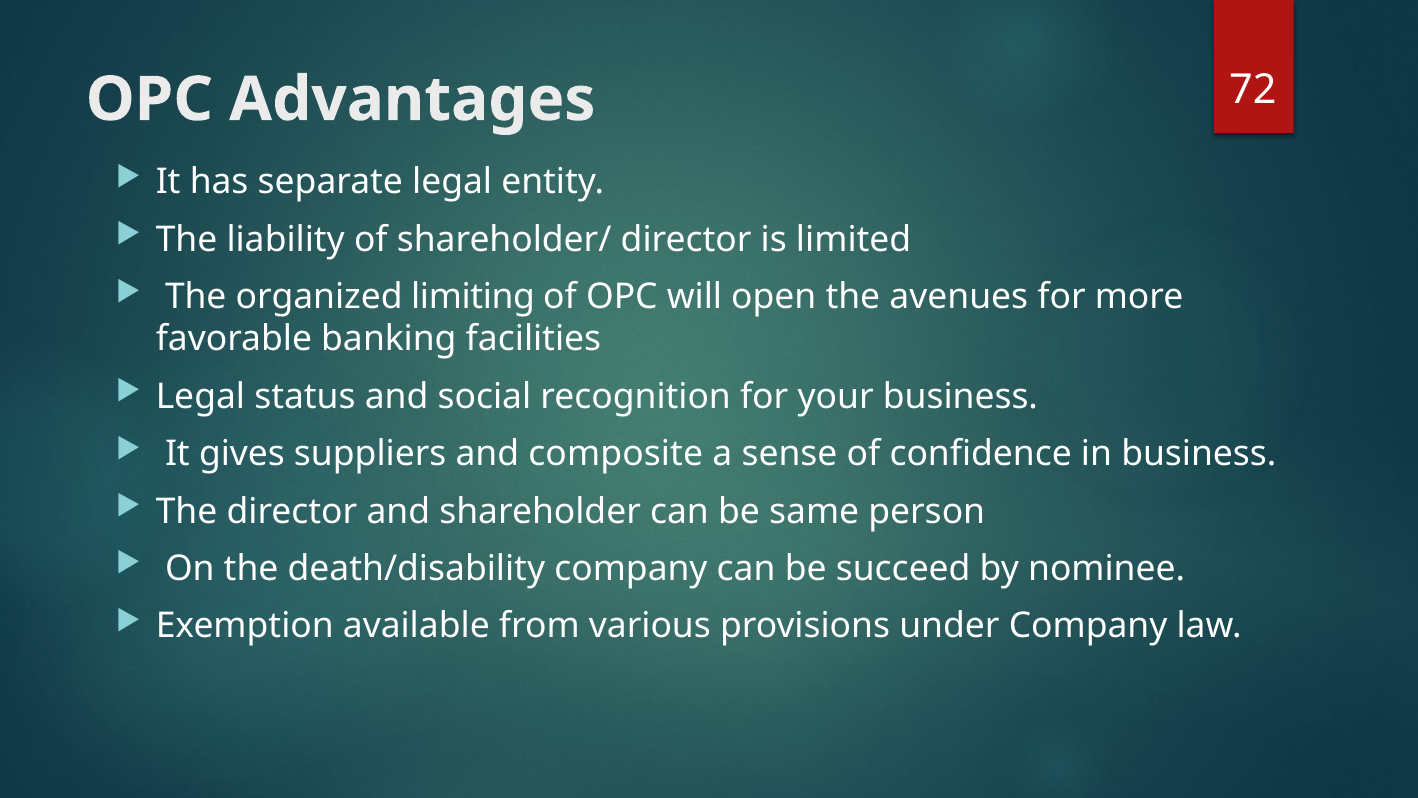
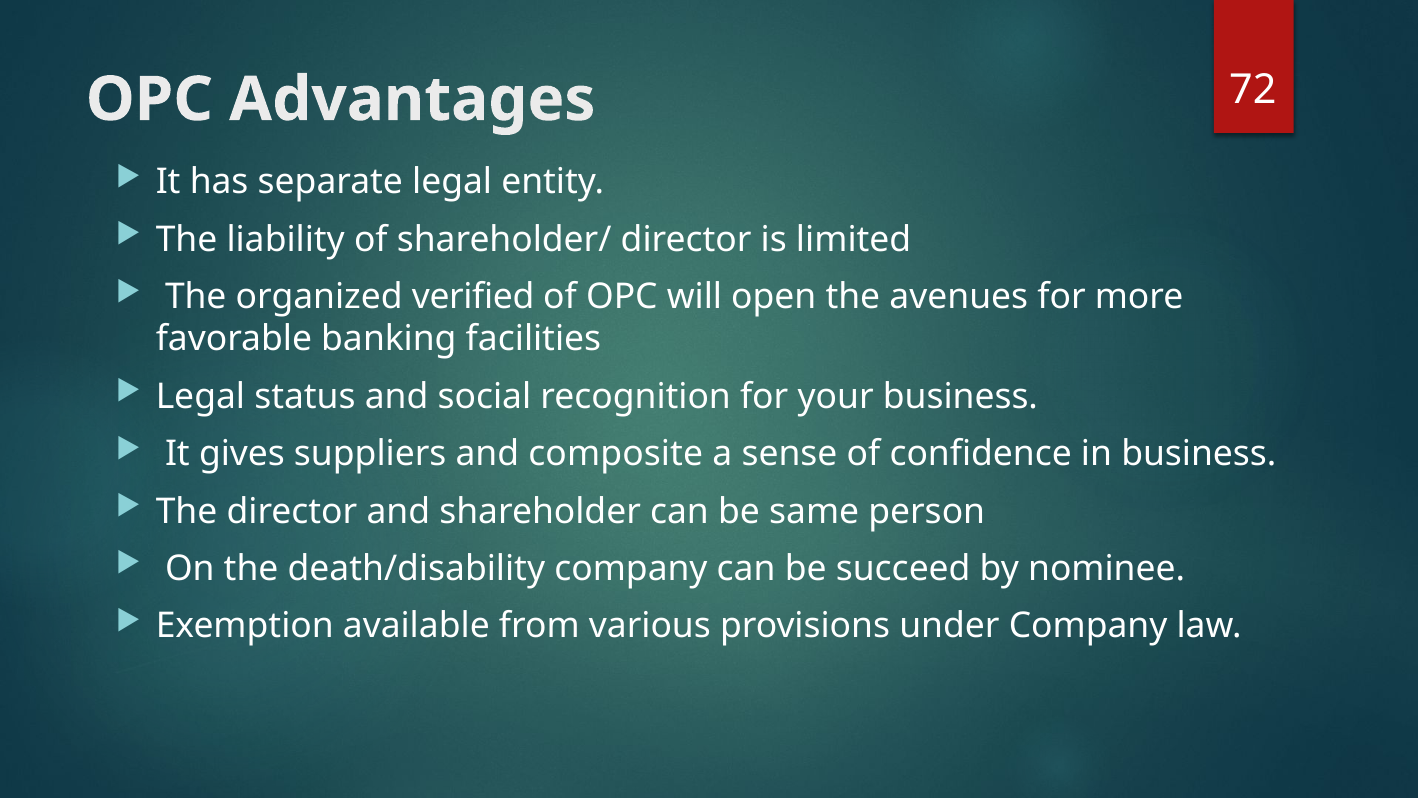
limiting: limiting -> verified (473, 297)
